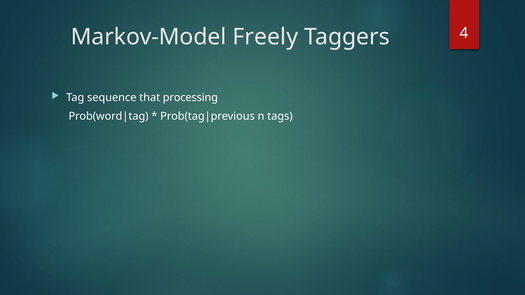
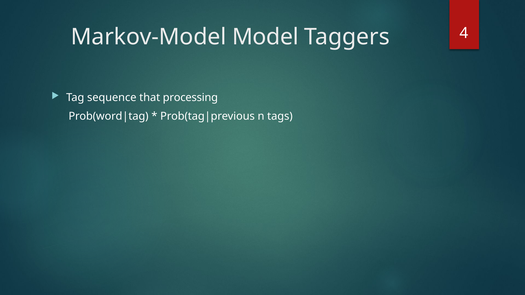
Freely: Freely -> Model (265, 37)
